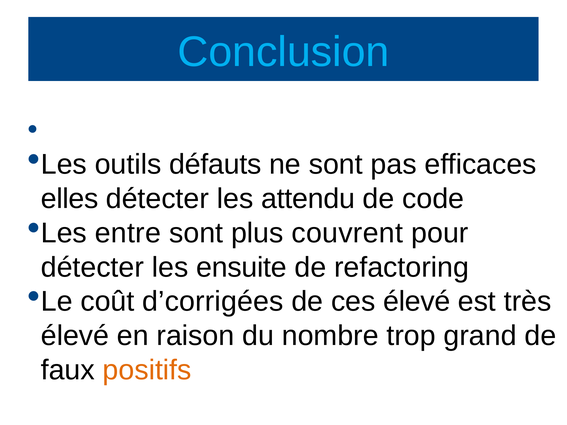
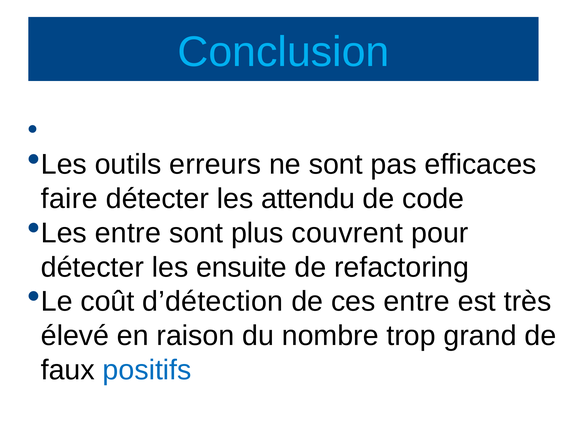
défauts: défauts -> erreurs (215, 165)
elles: elles -> faire (69, 199)
d’corrigées: d’corrigées -> d’détection (213, 302)
ces élevé: élevé -> entre (416, 302)
positifs colour: orange -> blue (147, 370)
